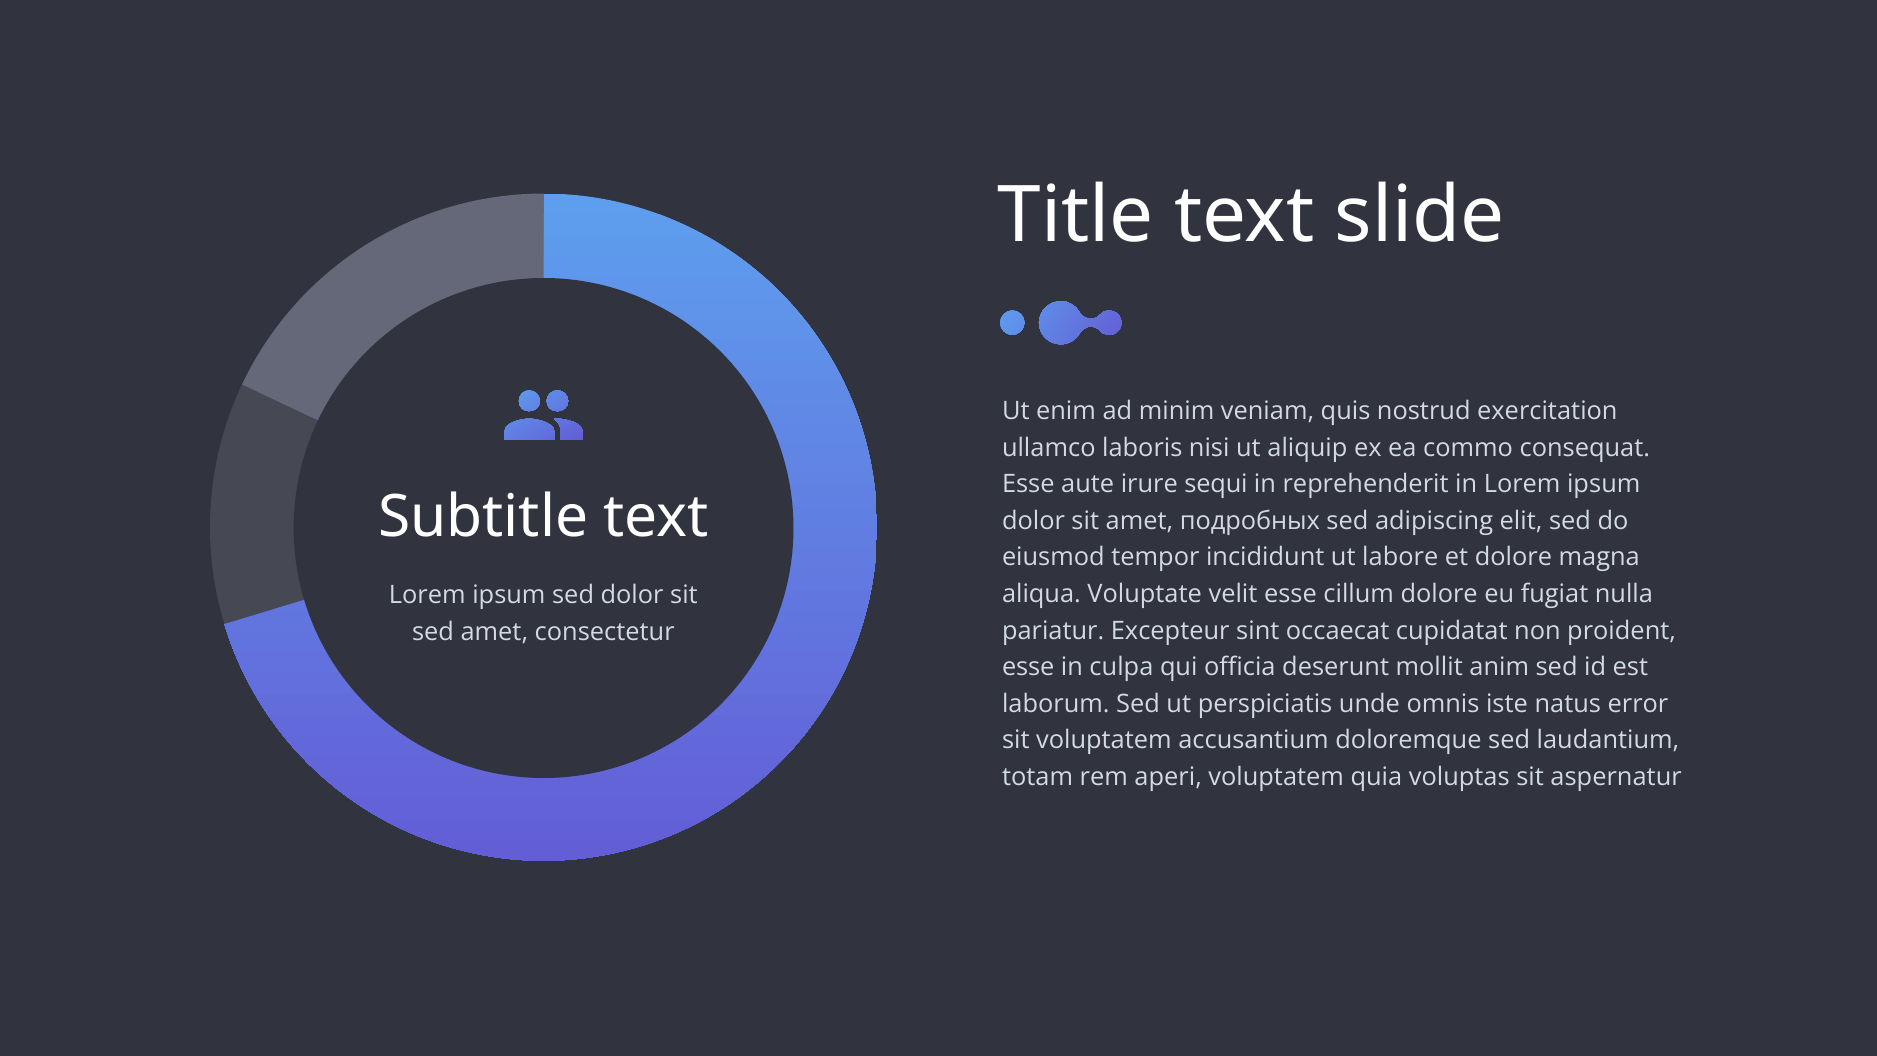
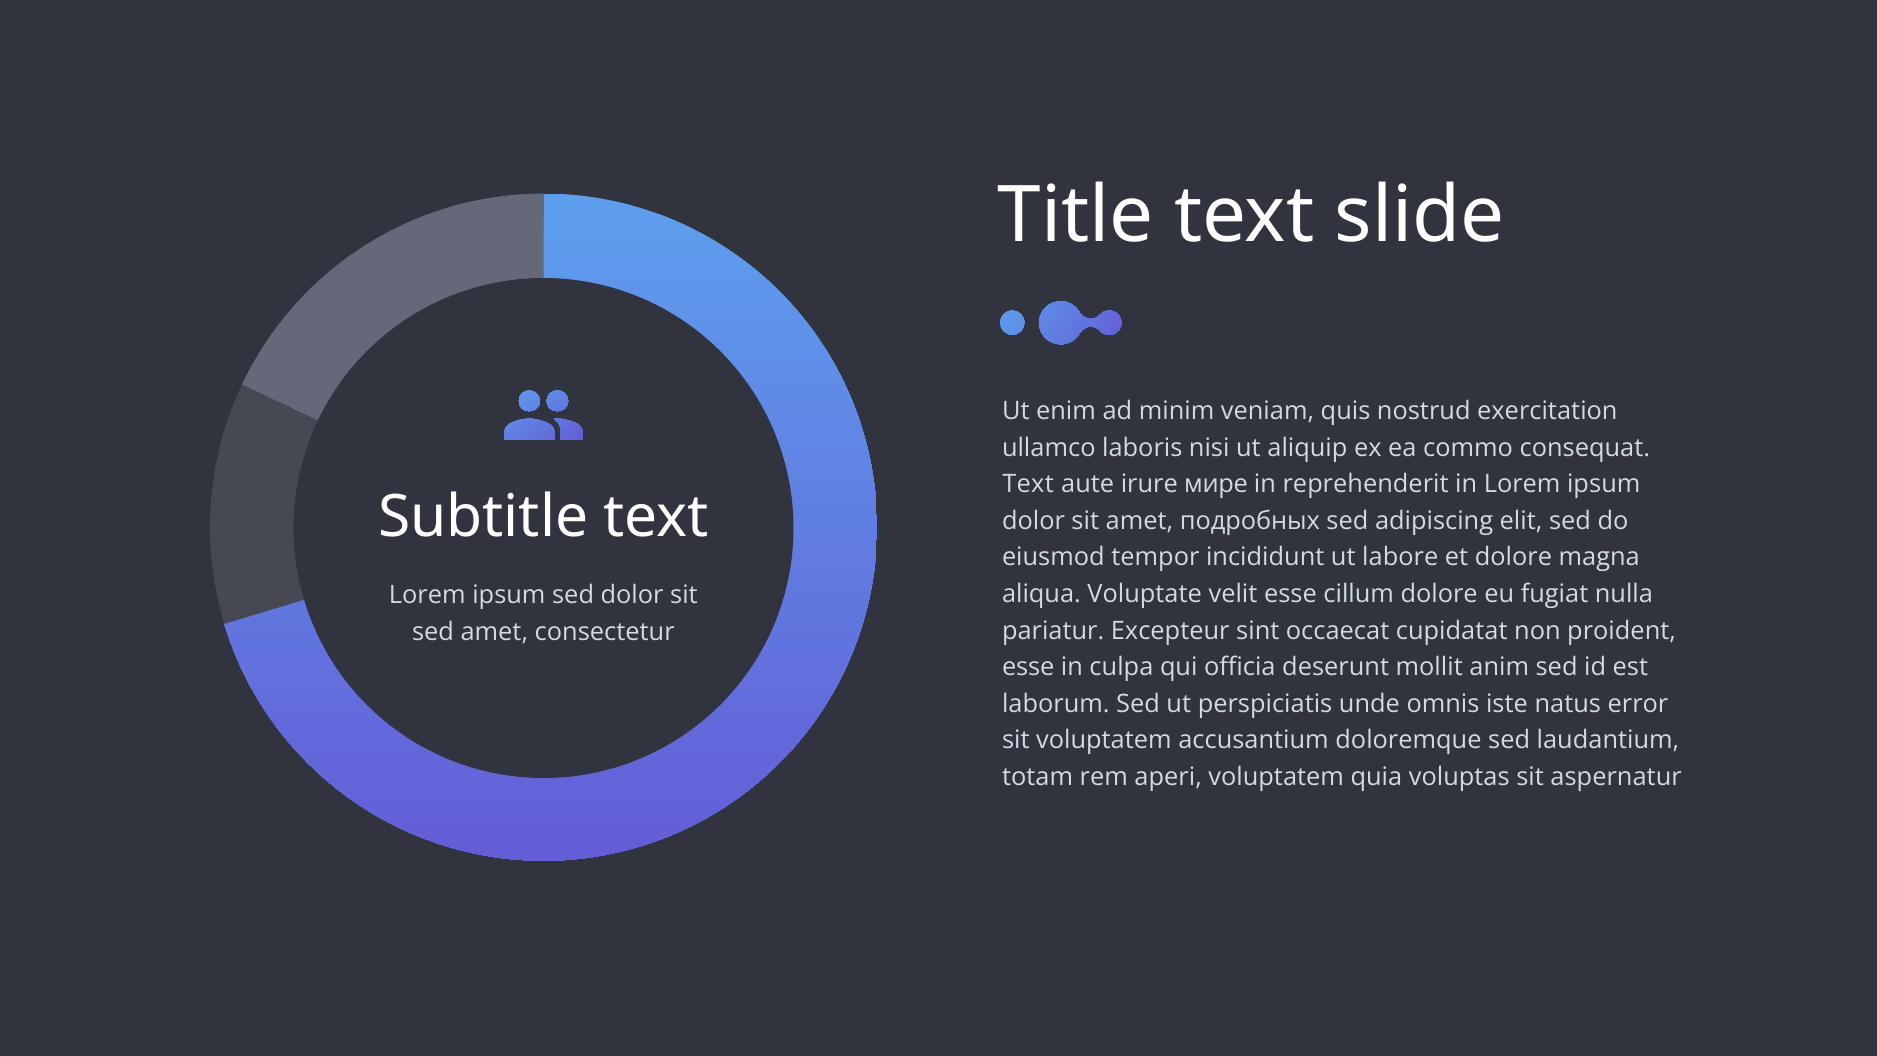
Esse: Esse -> Text (1028, 484)
sequi: sequi -> мире (1216, 484)
